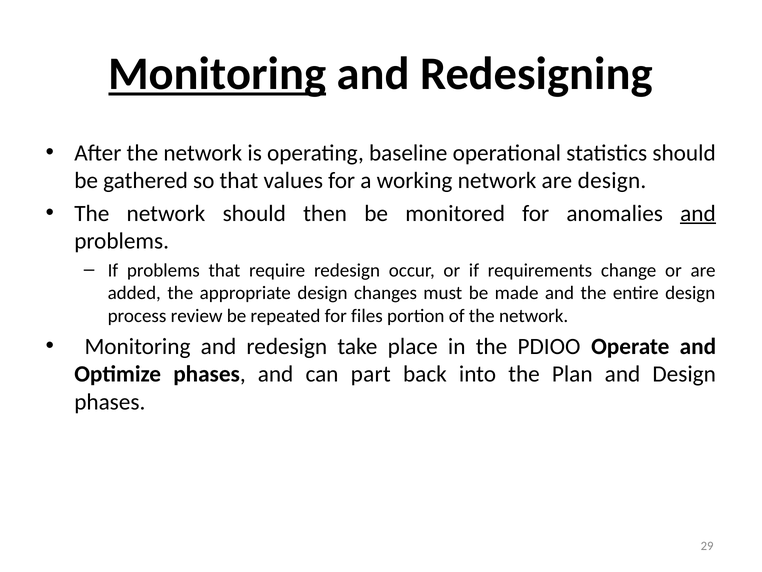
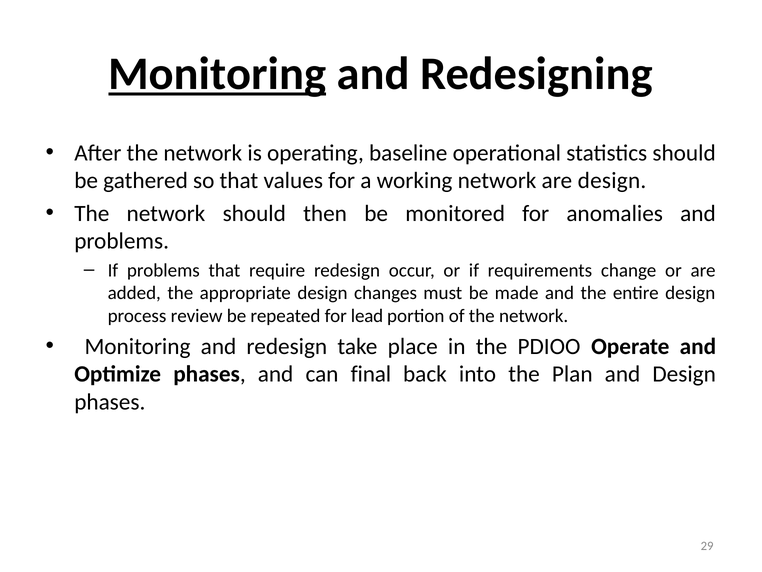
and underline: present -> none (698, 213)
files: files -> lead (367, 316)
part: part -> final (371, 374)
